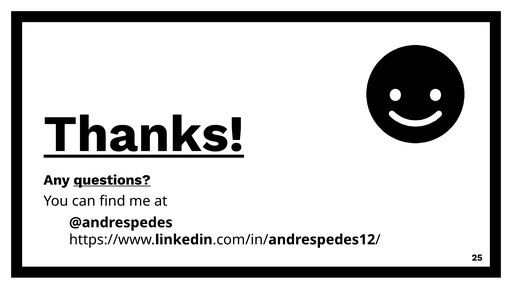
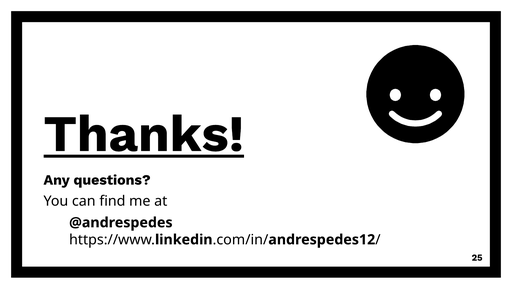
questions underline: present -> none (112, 180)
